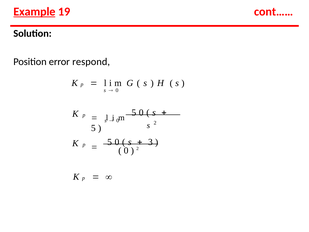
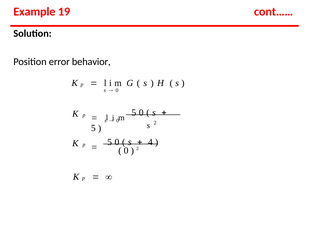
Example underline: present -> none (34, 12)
respond: respond -> behavior (91, 62)
3: 3 -> 4 (150, 142)
